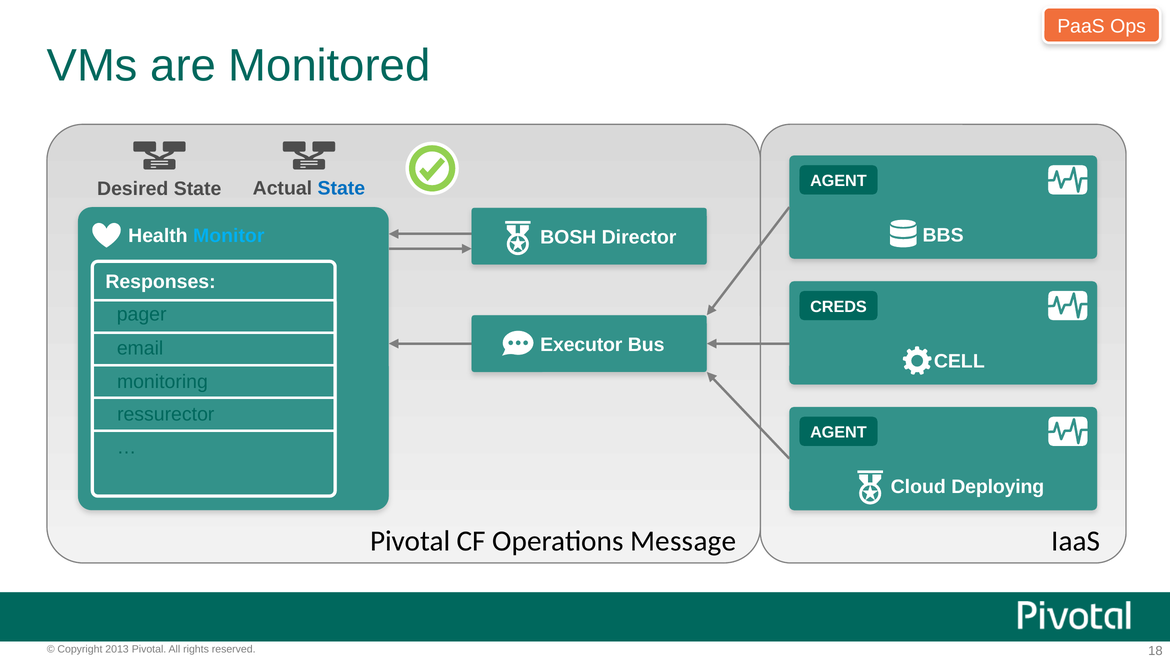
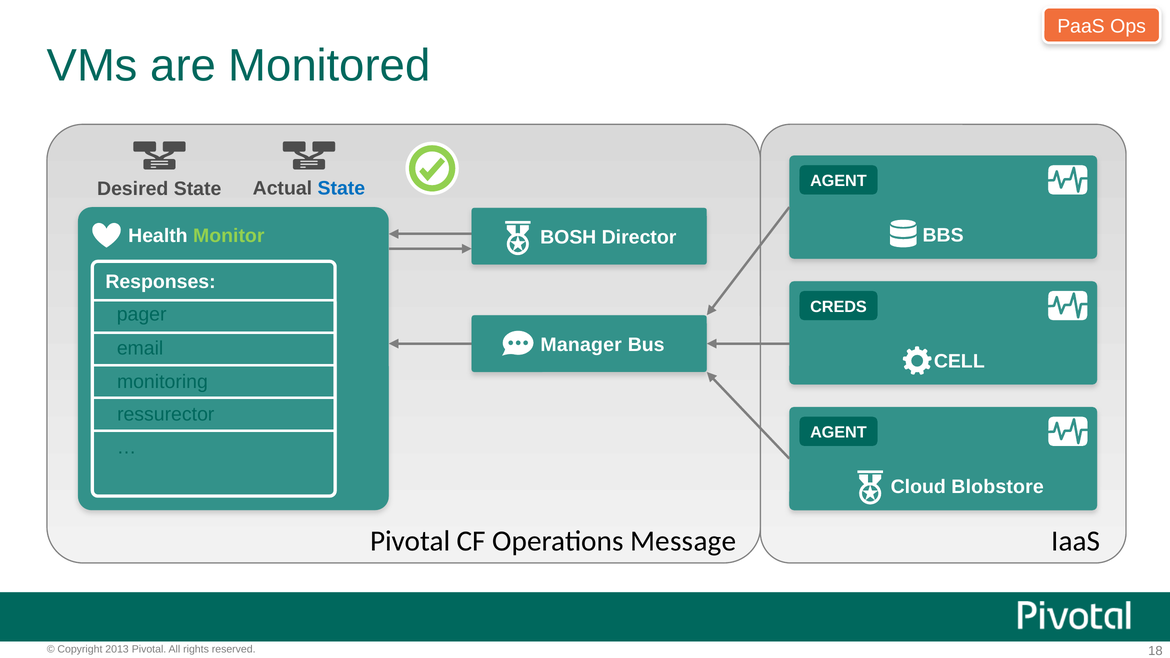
Monitor colour: light blue -> light green (229, 236)
Executor: Executor -> Manager (581, 345)
Deploying: Deploying -> Blobstore (998, 487)
